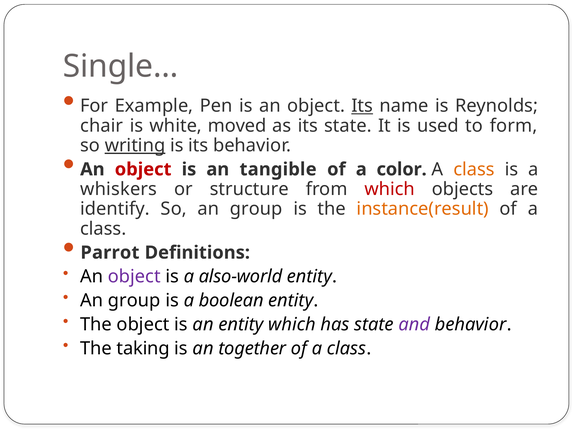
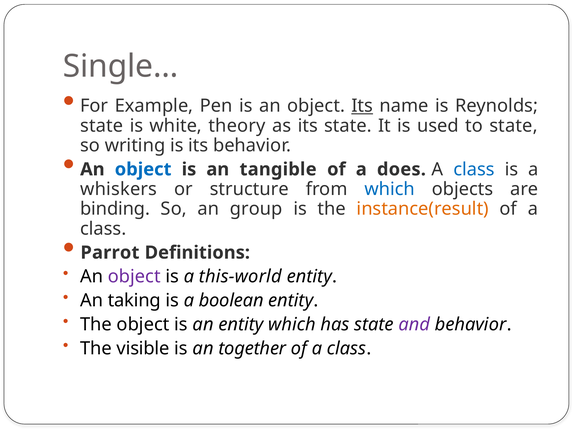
chair: chair -> state (102, 126)
moved: moved -> theory (237, 126)
to form: form -> state (514, 126)
writing underline: present -> none (135, 145)
object colour: red -> blue (143, 169)
color: color -> does (401, 169)
class colour: orange -> blue (474, 169)
which colour: red -> blue (390, 189)
identify: identify -> binding (115, 209)
also-world: also-world -> this-world (240, 276)
group: group -> taking (134, 300)
taking: taking -> visible (143, 348)
